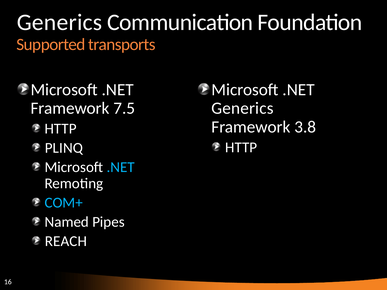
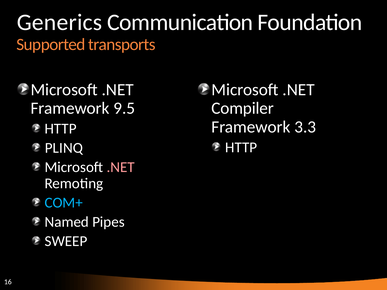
7.5: 7.5 -> 9.5 (124, 108)
Generics: Generics -> Compiler (243, 108)
3.8: 3.8 -> 3.3 (305, 127)
.NET colour: light blue -> pink (121, 167)
REACH: REACH -> SWEEP (66, 241)
